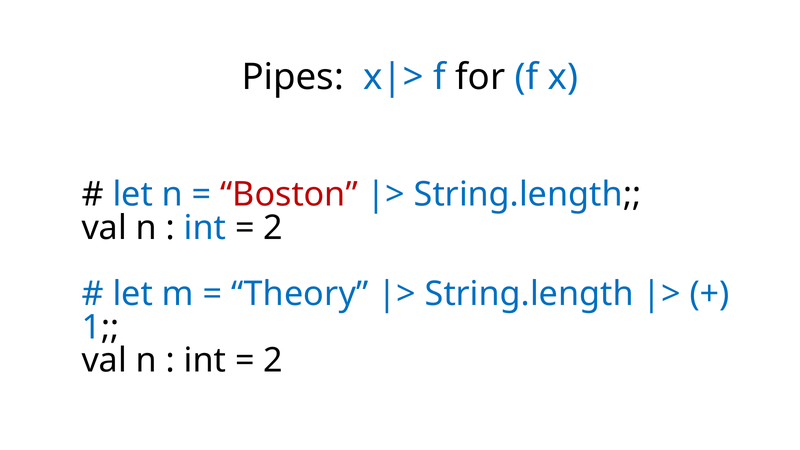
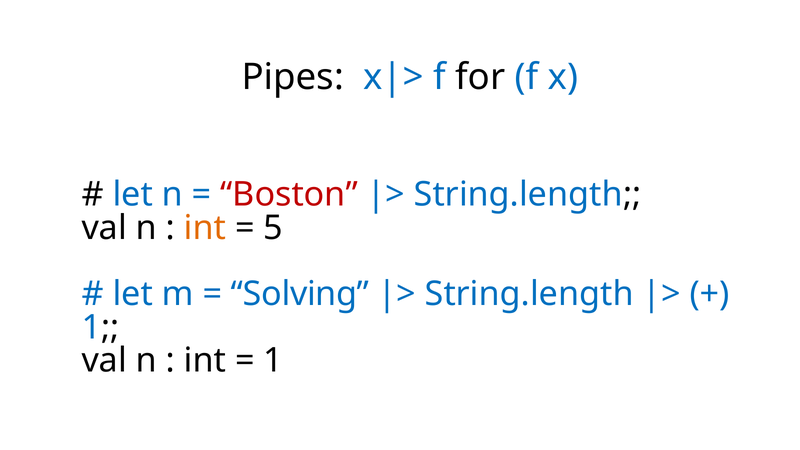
int colour: blue -> orange (205, 228)
2: 2 -> 5 (273, 228)
Theory: Theory -> Solving (300, 294)
2: 2 -> 1 (273, 360)
